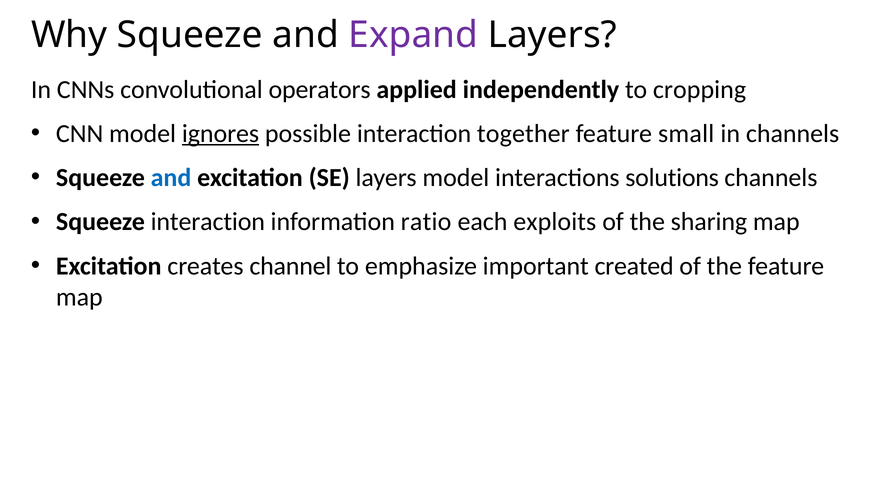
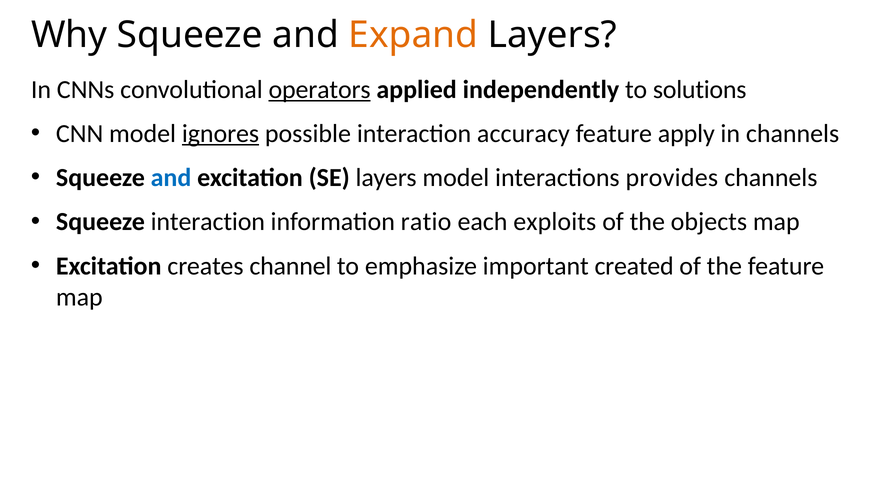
Expand colour: purple -> orange (413, 35)
operators underline: none -> present (320, 90)
cropping: cropping -> solutions (700, 90)
together: together -> accuracy (523, 134)
small: small -> apply (686, 134)
solutions: solutions -> provides (672, 178)
sharing: sharing -> objects (709, 222)
